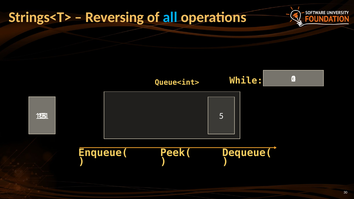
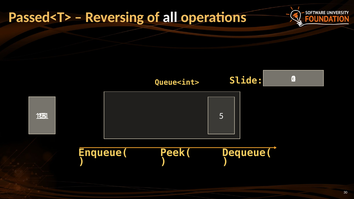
Strings<T>: Strings<T> -> Passed<T> (40, 17)
all colour: light blue -> white (170, 17)
While: While -> Slide (246, 81)
